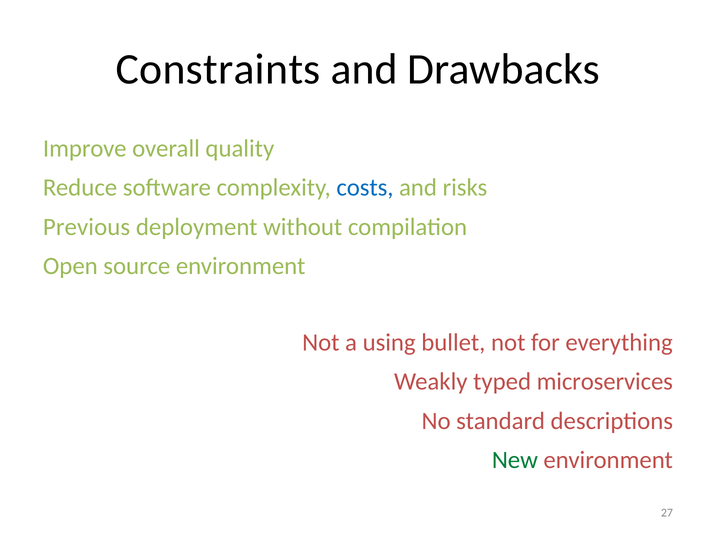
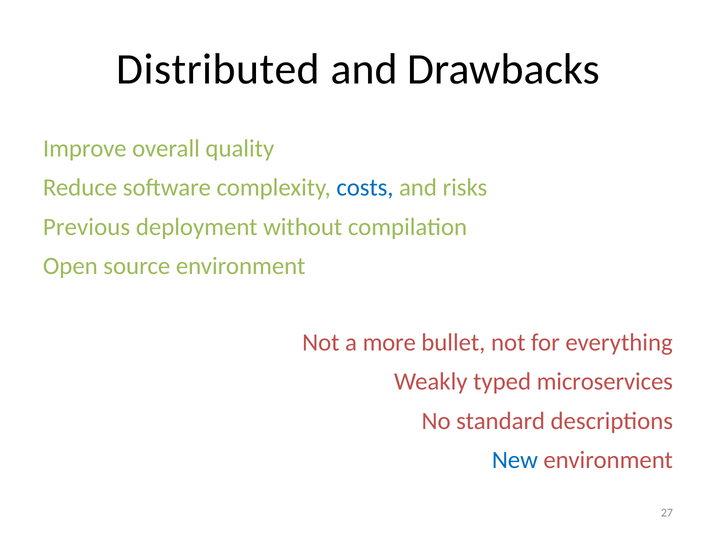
Constraints: Constraints -> Distributed (218, 69)
using: using -> more (389, 343)
New colour: green -> blue (515, 460)
